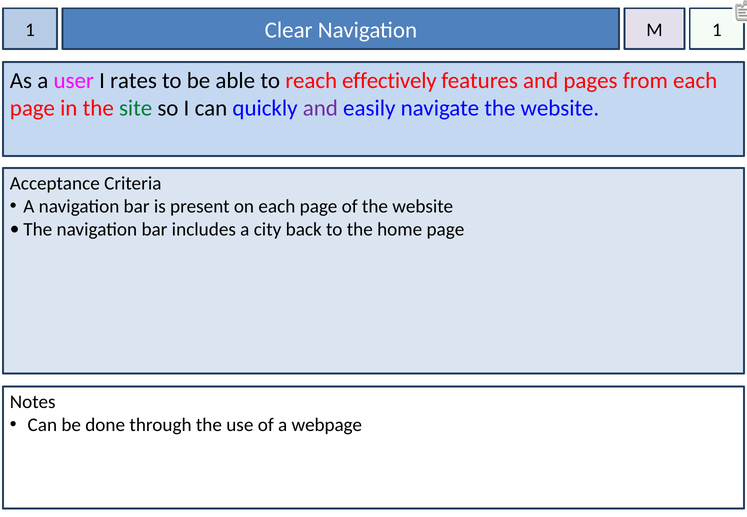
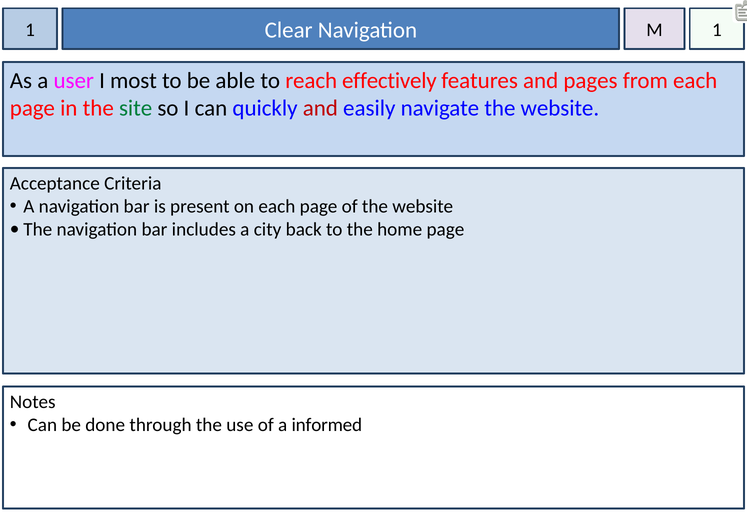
rates: rates -> most (133, 81)
and colour: purple -> red (320, 108)
webpage: webpage -> informed (327, 425)
